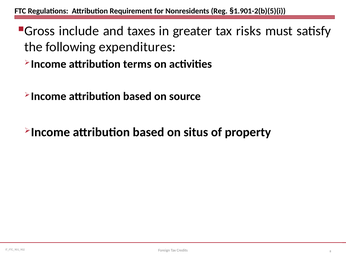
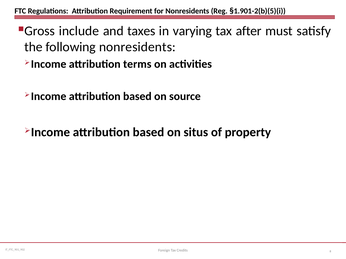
greater: greater -> varying (192, 31)
risks: risks -> after (249, 31)
following expenditures: expenditures -> nonresidents (137, 47)
